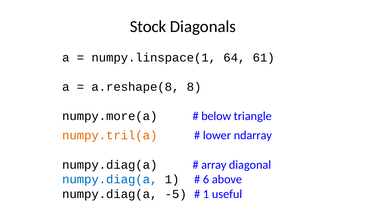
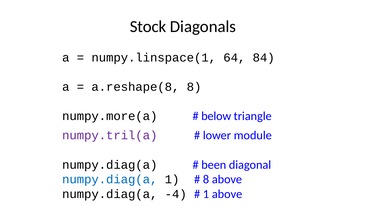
61: 61 -> 84 (264, 58)
numpy.tril(a colour: orange -> purple (110, 135)
ndarray: ndarray -> module (253, 135)
array: array -> been (214, 165)
6: 6 -> 8 (206, 179)
-5: -5 -> -4 (176, 194)
1 useful: useful -> above (227, 194)
